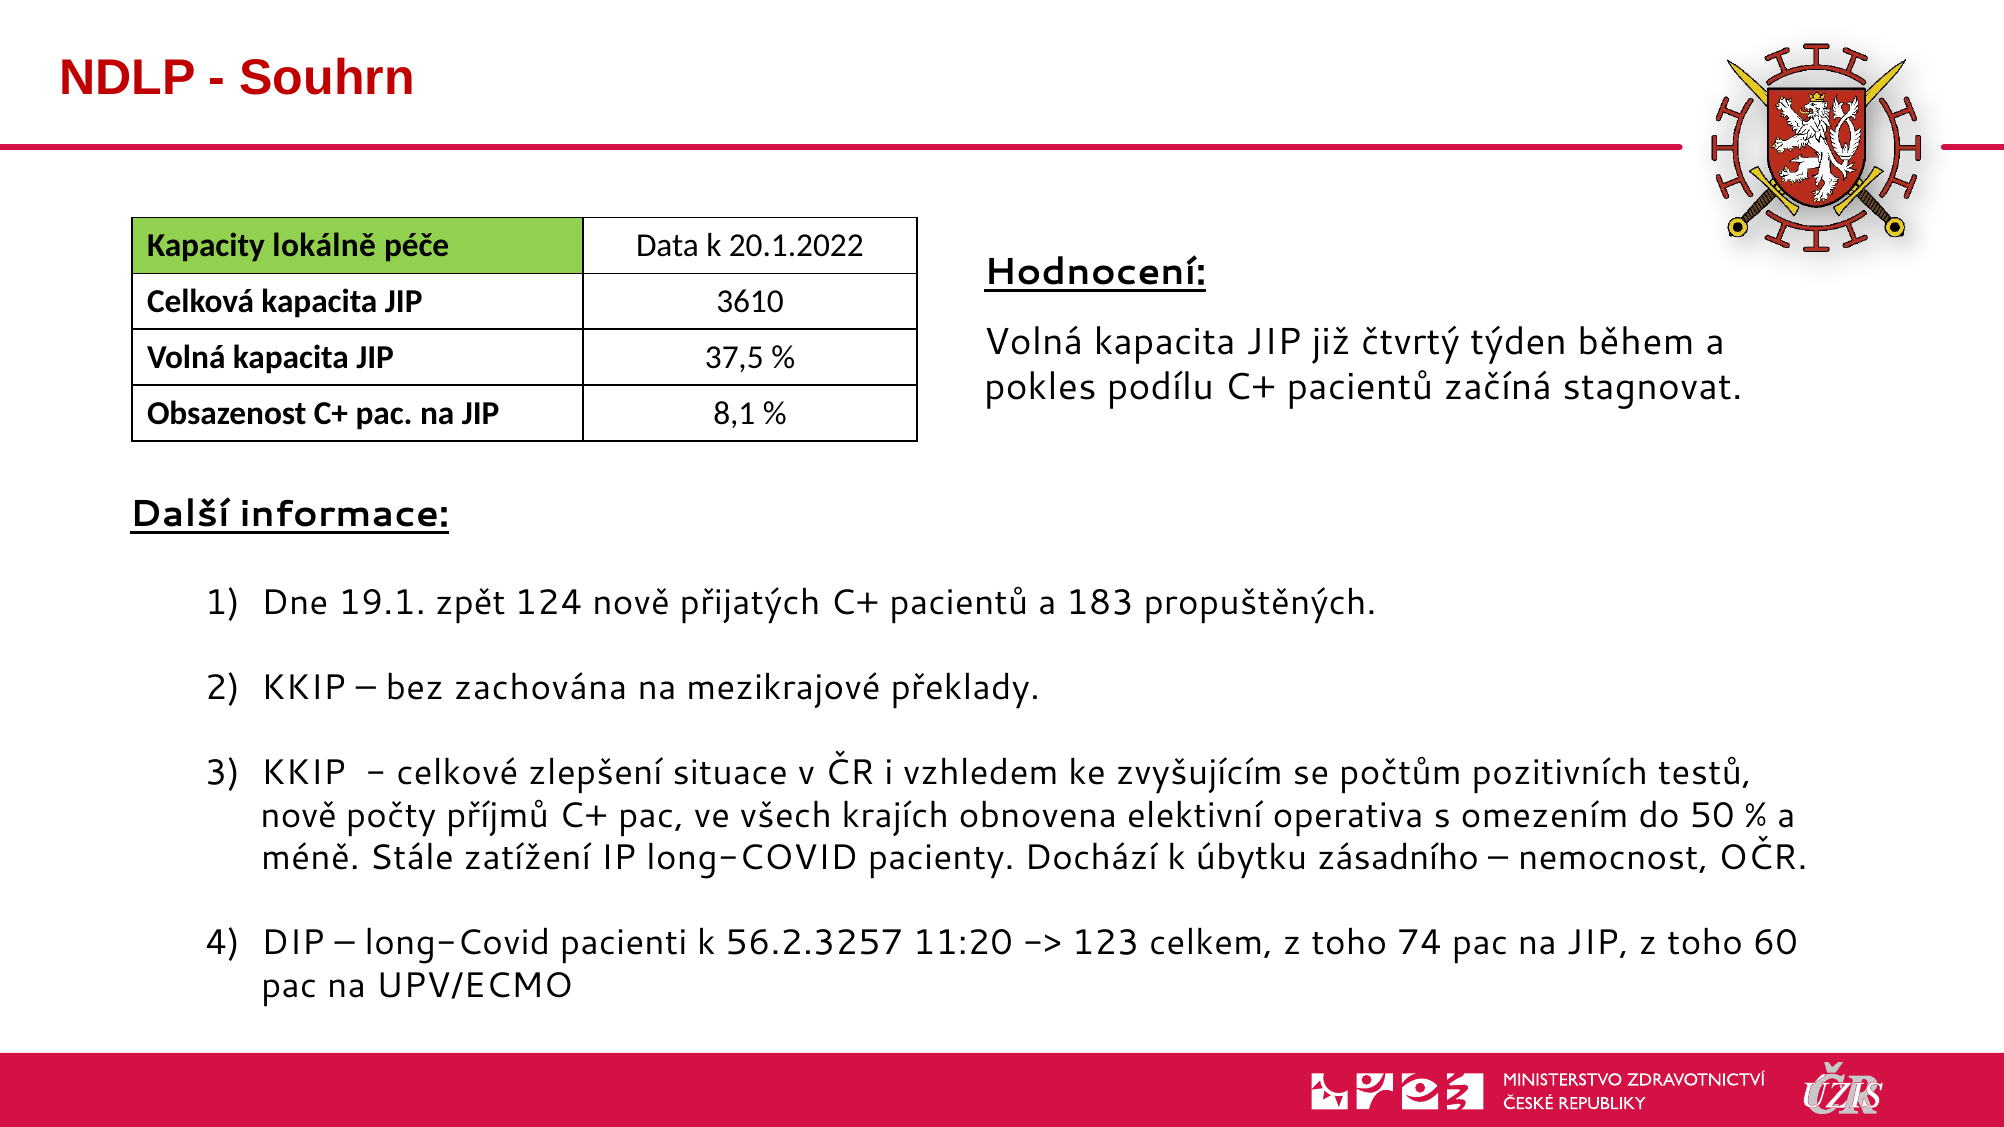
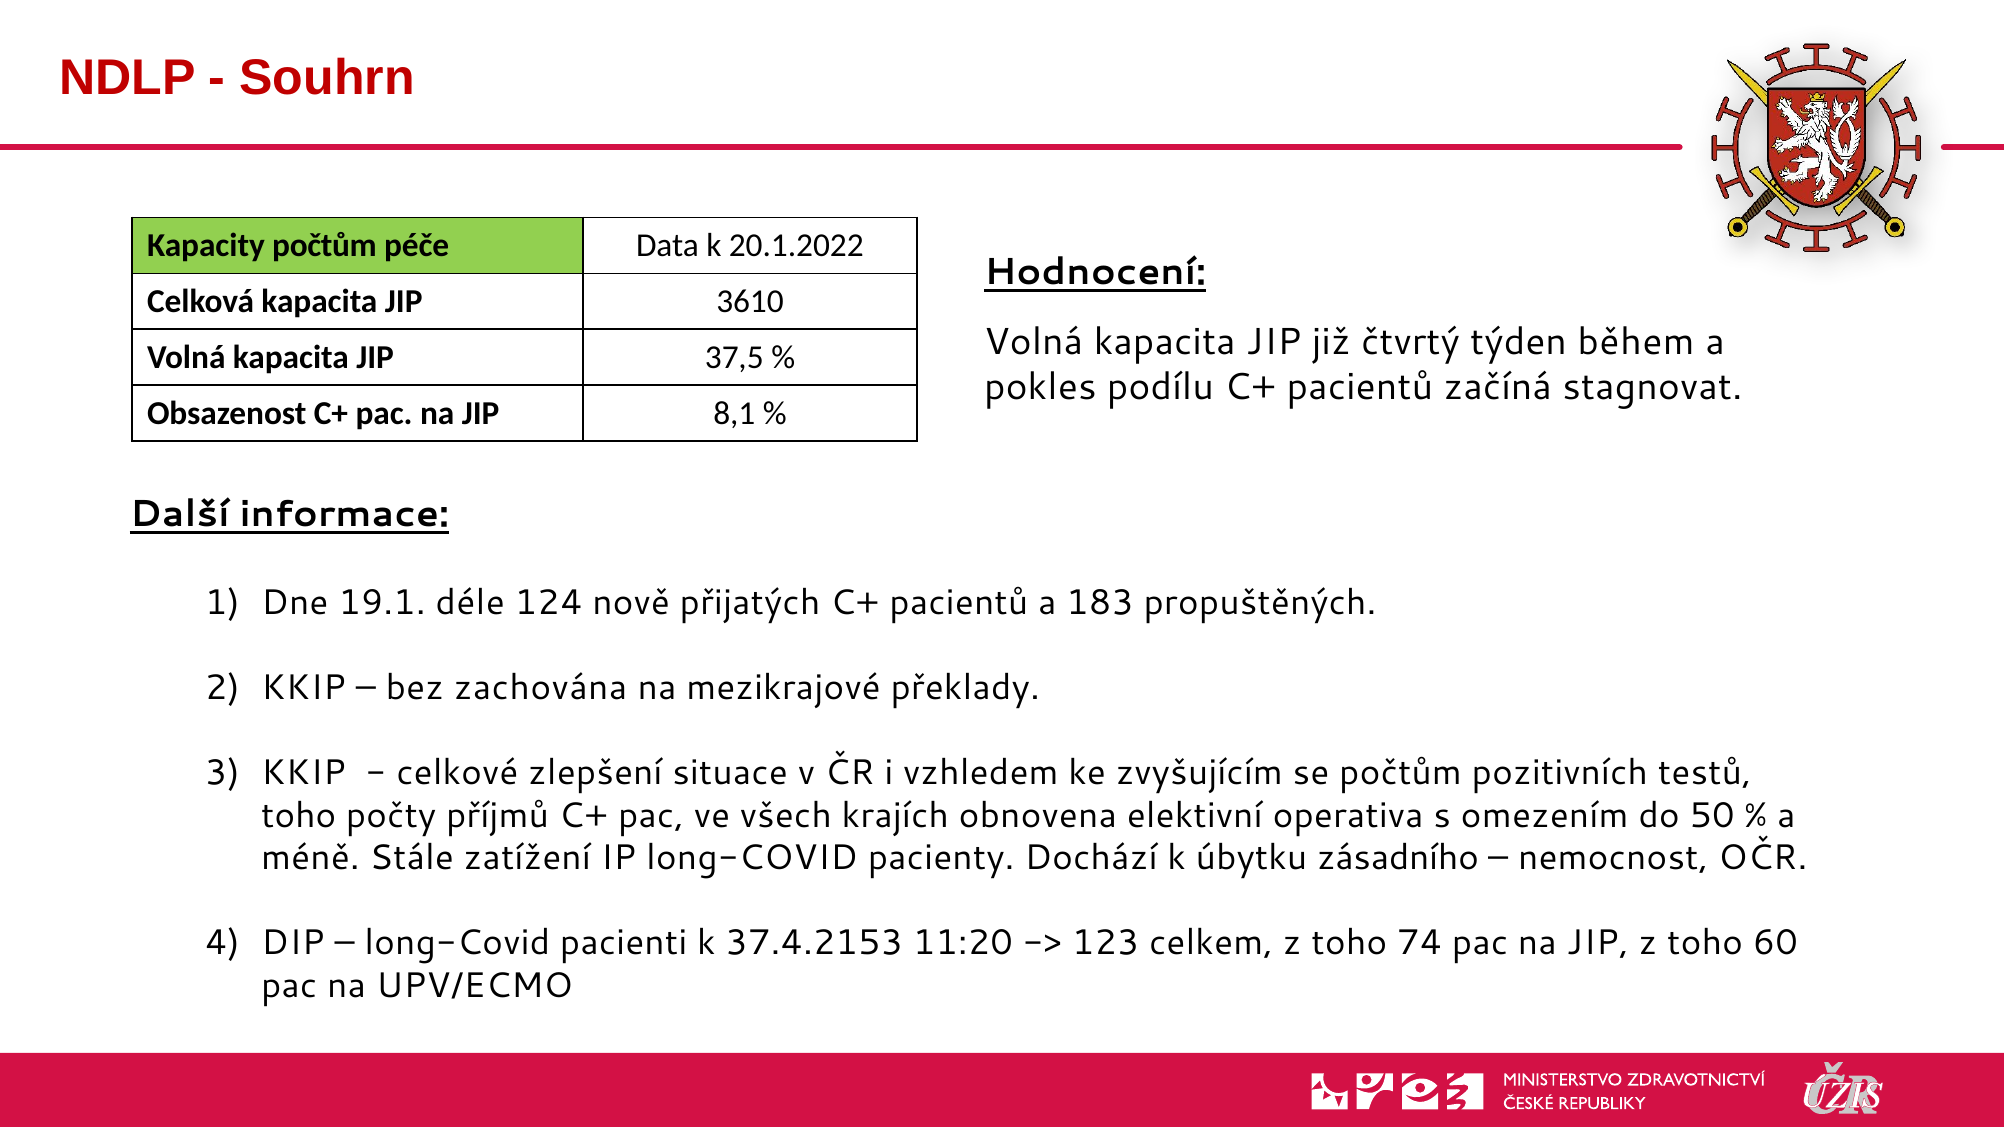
Kapacity lokálně: lokálně -> počtům (325, 246)
zpět: zpět -> déle (470, 603)
nově: nově -> toho (299, 816)
56.2.3257: 56.2.3257 -> 37.4.2153 (814, 943)
